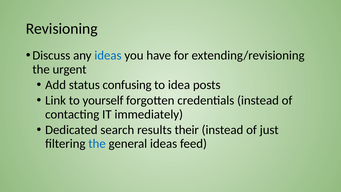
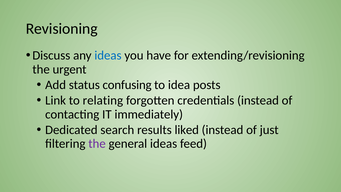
yourself: yourself -> relating (103, 100)
their: their -> liked (187, 130)
the colour: blue -> purple (97, 144)
